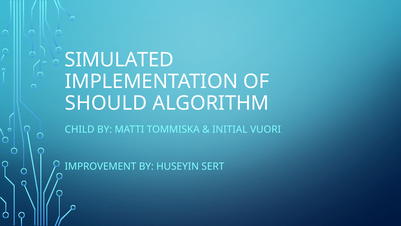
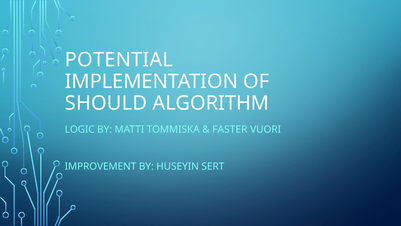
SIMULATED: SIMULATED -> POTENTIAL (119, 60)
CHILD: CHILD -> LOGIC (80, 129)
INITIAL: INITIAL -> FASTER (230, 129)
